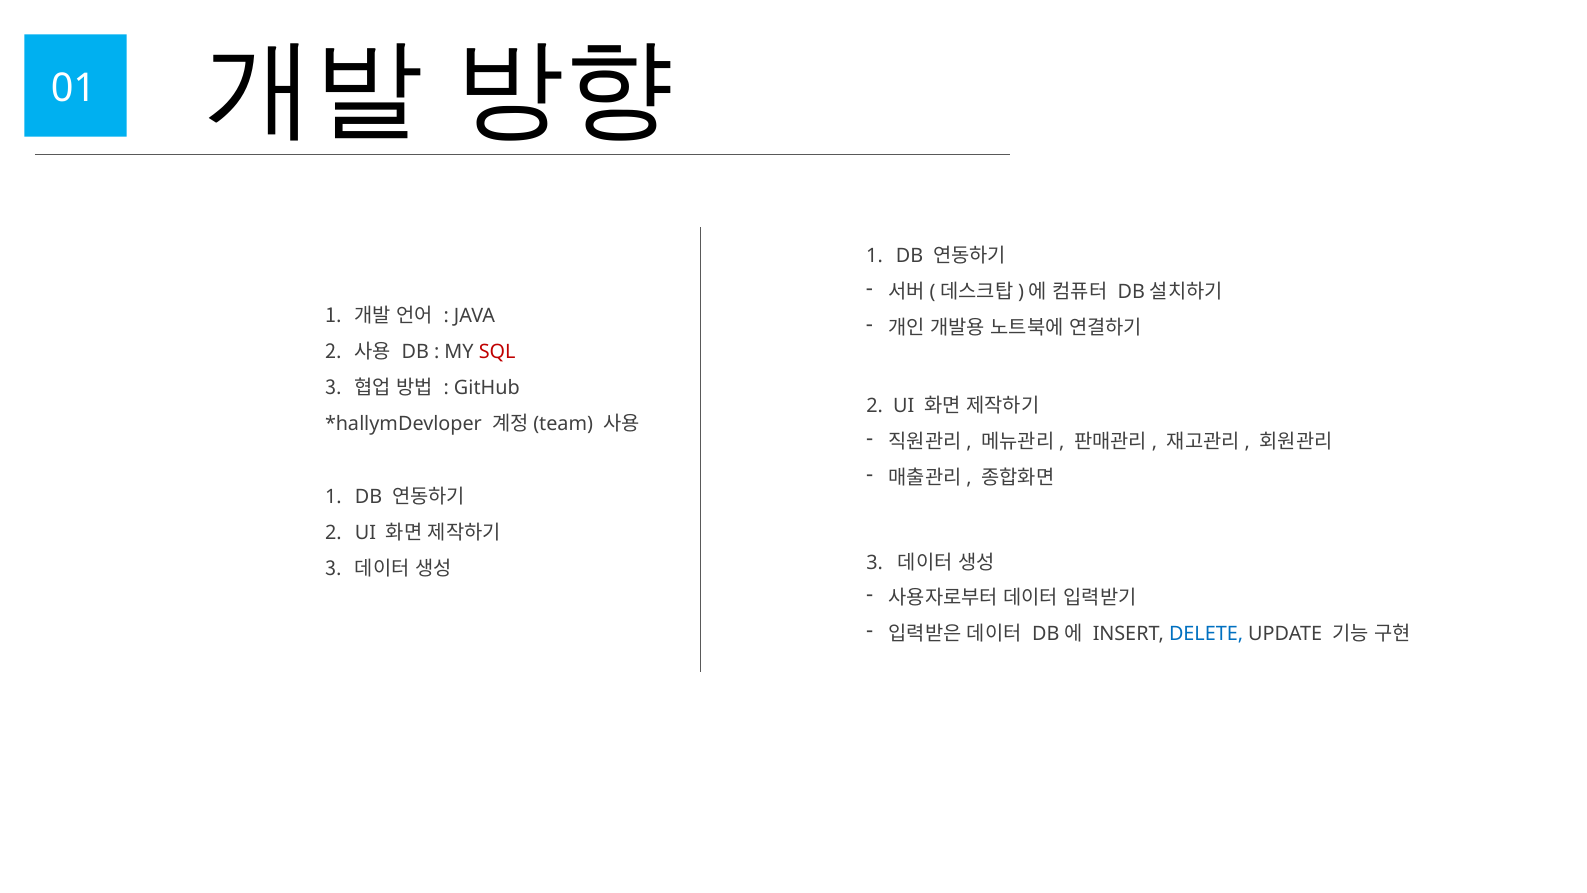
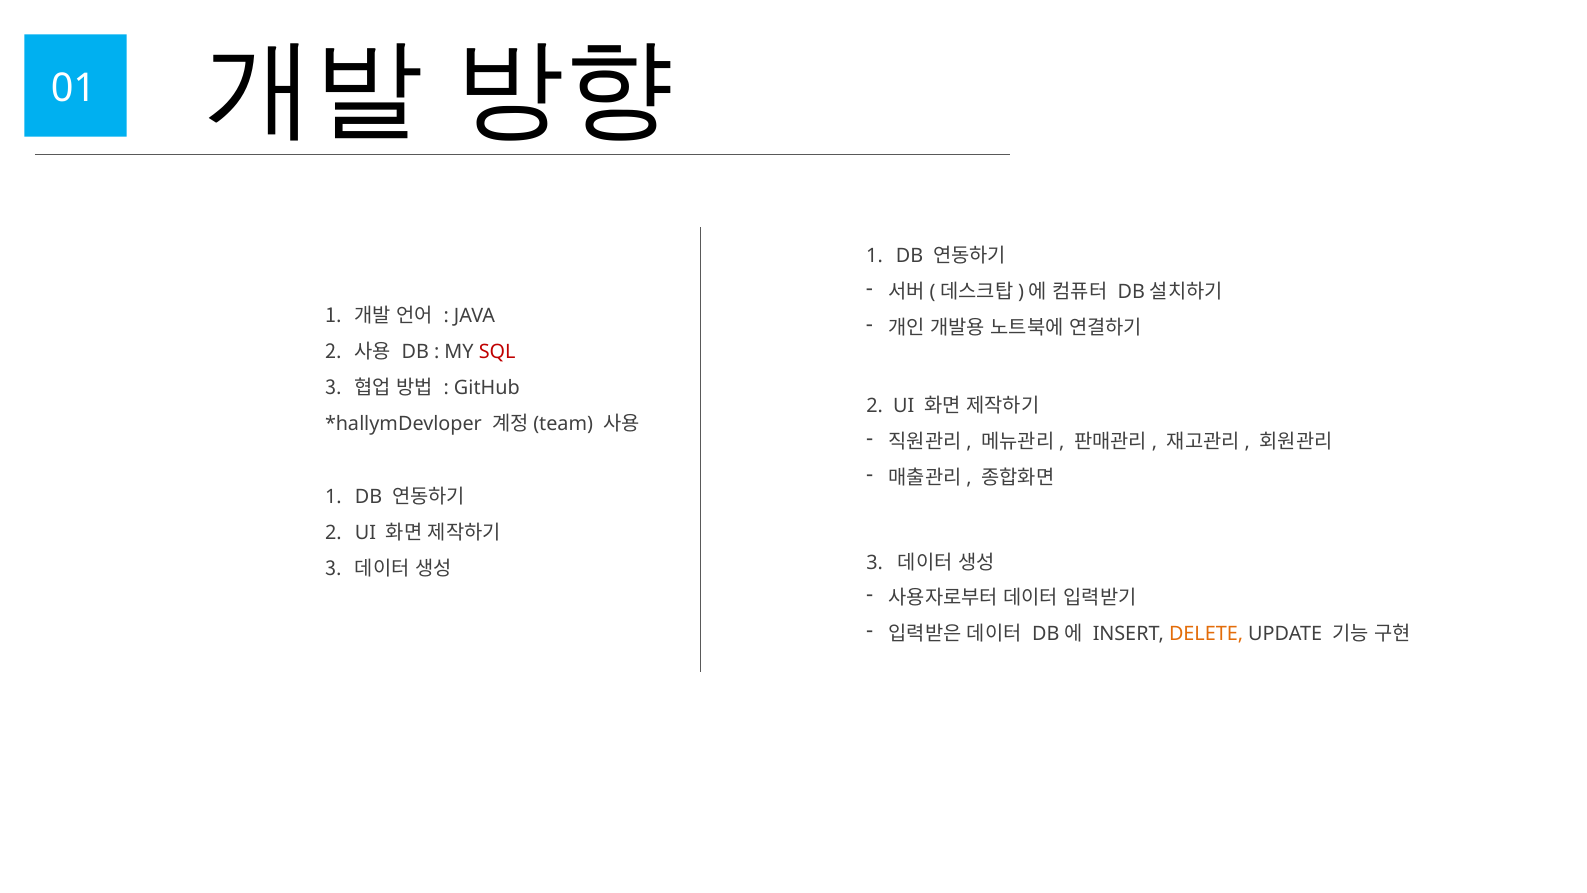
DELETE colour: blue -> orange (1206, 634)
